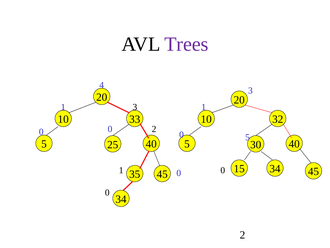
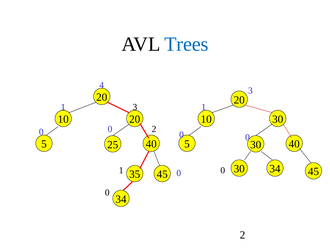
Trees colour: purple -> blue (186, 44)
10 33: 33 -> 20 (135, 119)
10 32: 32 -> 30 (278, 119)
5: 5 -> 0 (248, 137)
1 15: 15 -> 30 (239, 169)
